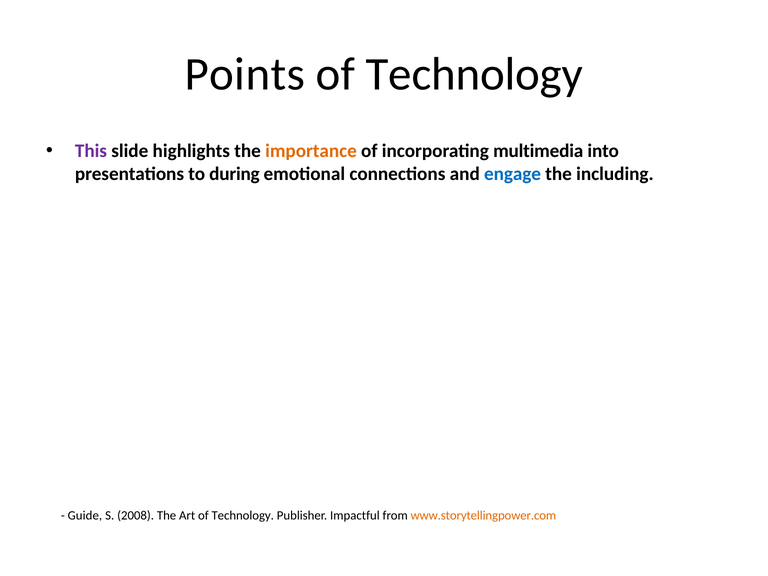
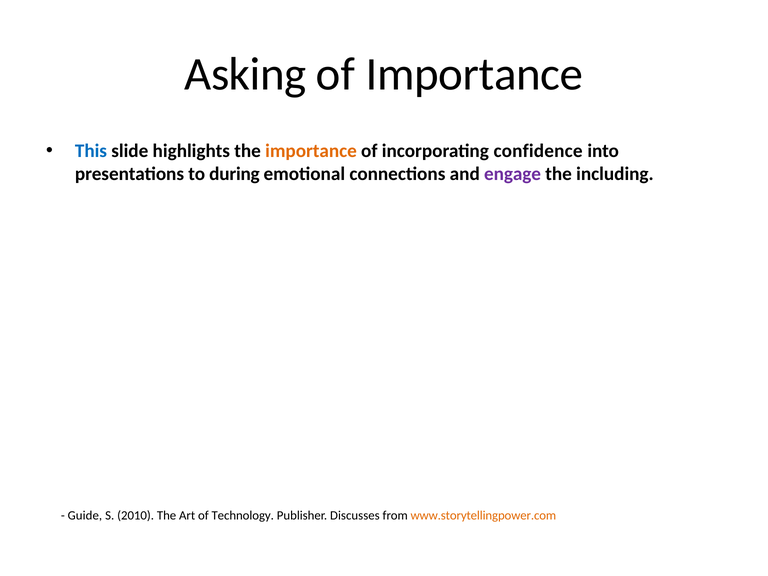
Points: Points -> Asking (245, 74)
Technology: Technology -> Importance (474, 74)
This colour: purple -> blue (91, 151)
multimedia: multimedia -> confidence (538, 151)
engage colour: blue -> purple (513, 174)
2008: 2008 -> 2010 (136, 515)
Impactful: Impactful -> Discusses (355, 515)
